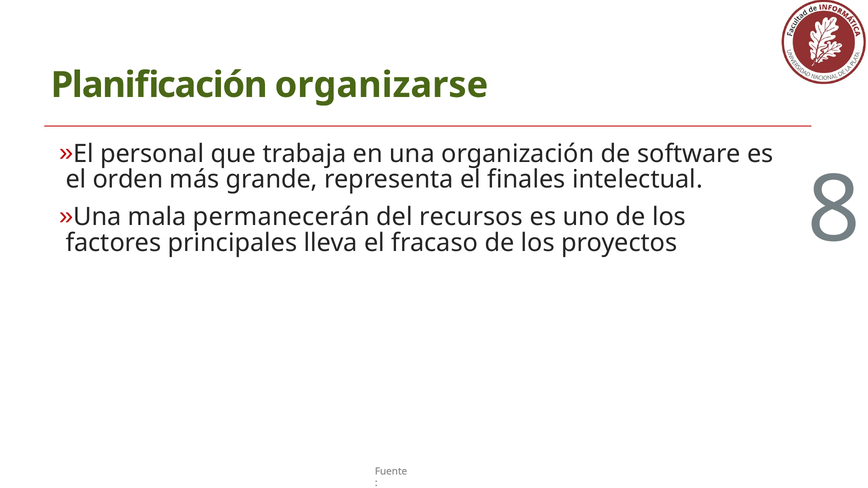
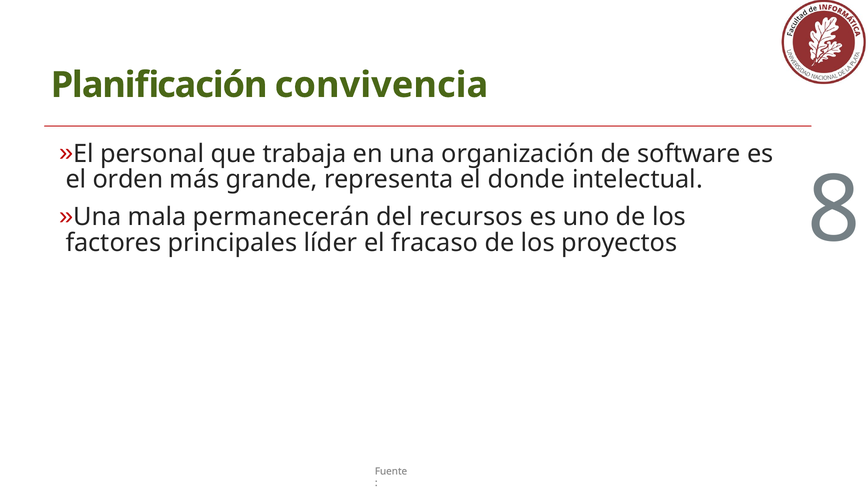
organizarse: organizarse -> convivencia (381, 85)
finales: finales -> donde (526, 180)
lleva: lleva -> líder (331, 243)
